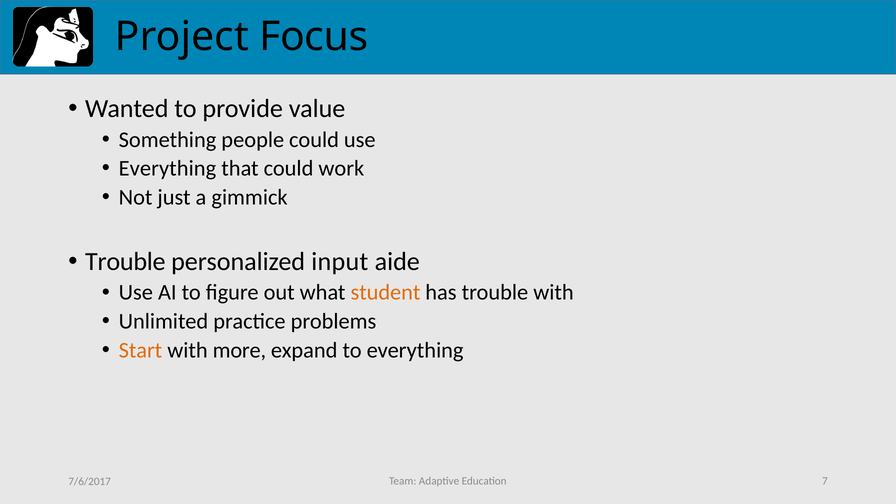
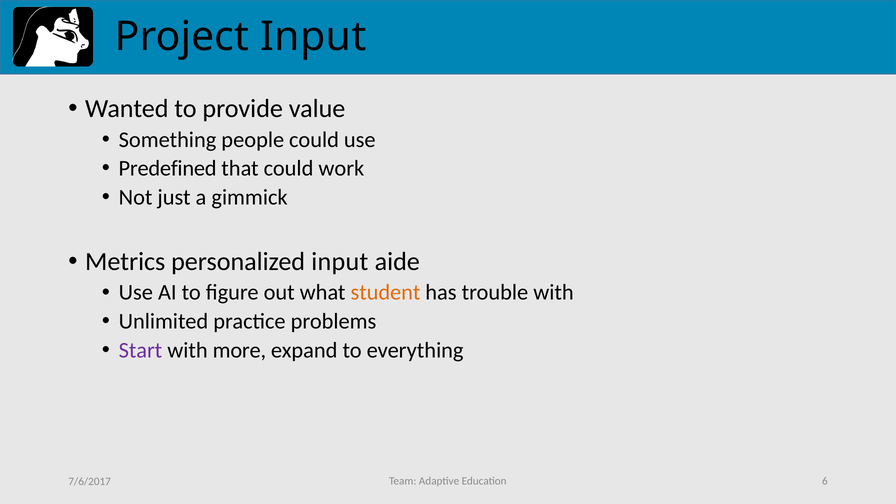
Project Focus: Focus -> Input (313, 37)
Everything: Everything -> Predefined (168, 168)
Trouble: Trouble -> Metrics (125, 262)
Start colour: orange -> purple (140, 350)
7: 7 -> 6 (825, 481)
